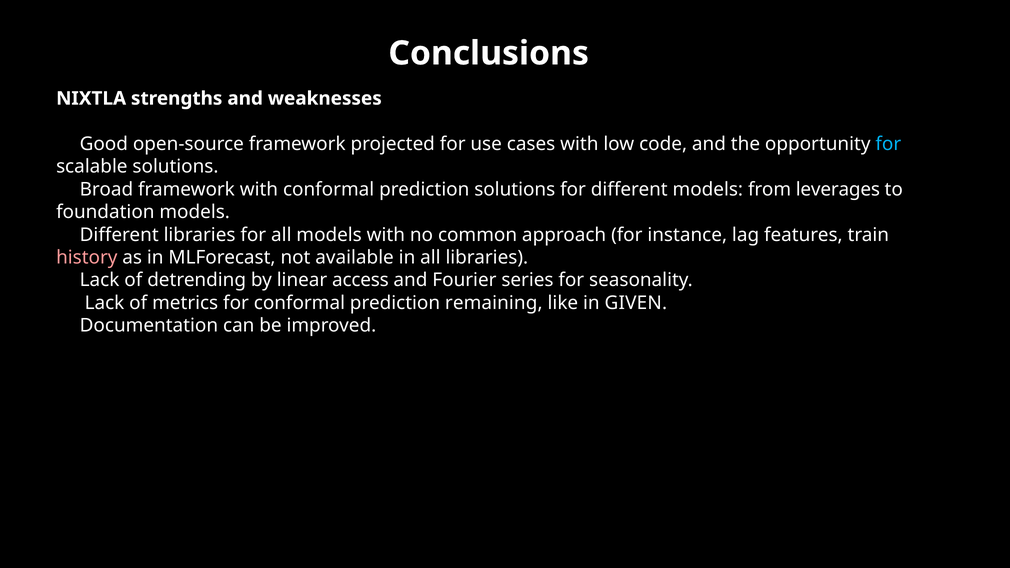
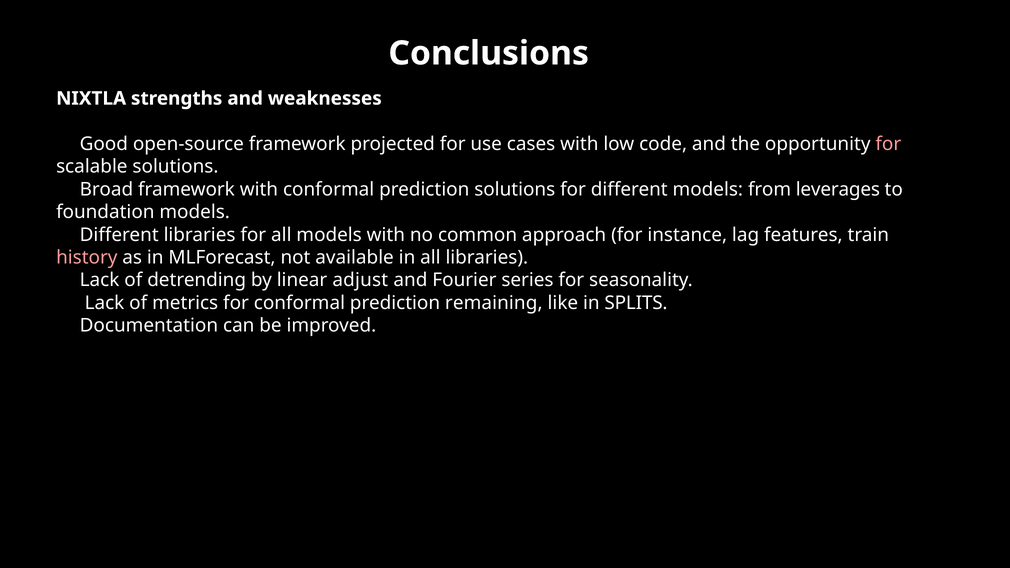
for colour: light blue -> pink (888, 144)
access: access -> adjust (360, 280)
GIVEN: GIVEN -> SPLITS (636, 303)
